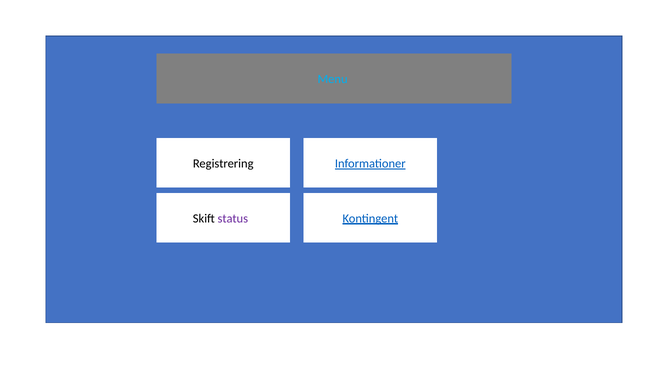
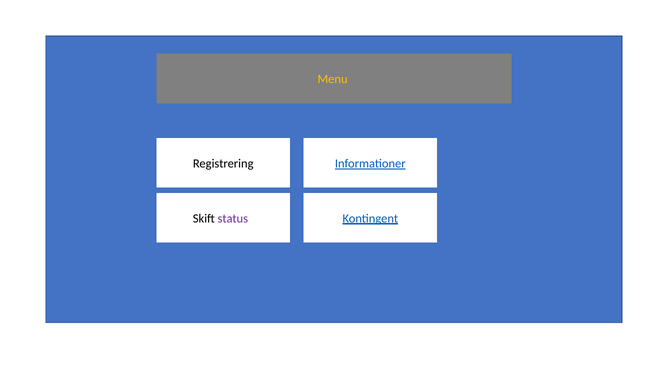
Menu colour: light blue -> yellow (333, 79)
